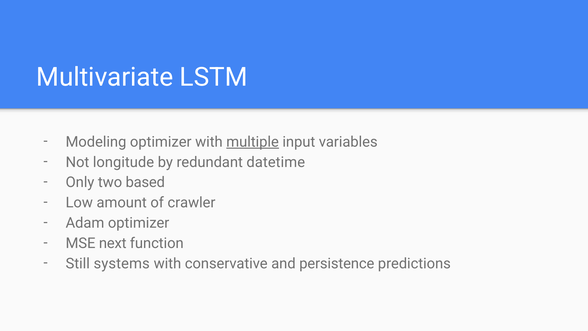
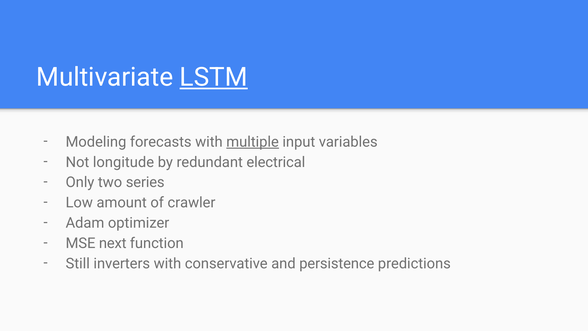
LSTM underline: none -> present (214, 77)
Modeling optimizer: optimizer -> forecasts (161, 142)
datetime: datetime -> electrical (276, 162)
based: based -> series (145, 182)
systems: systems -> inverters (122, 263)
